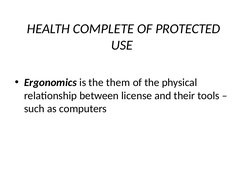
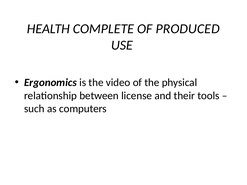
PROTECTED: PROTECTED -> PRODUCED (188, 29)
them: them -> video (118, 83)
